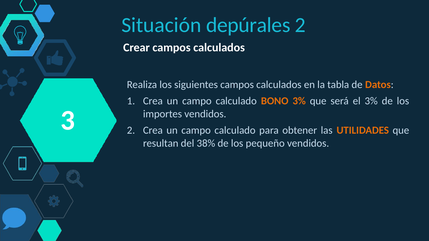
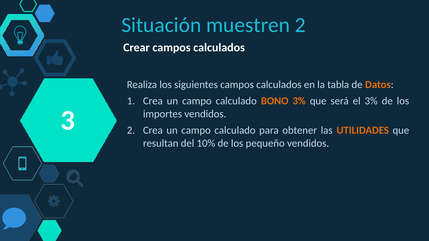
depúrales: depúrales -> muestren (248, 25)
38%: 38% -> 10% (206, 143)
